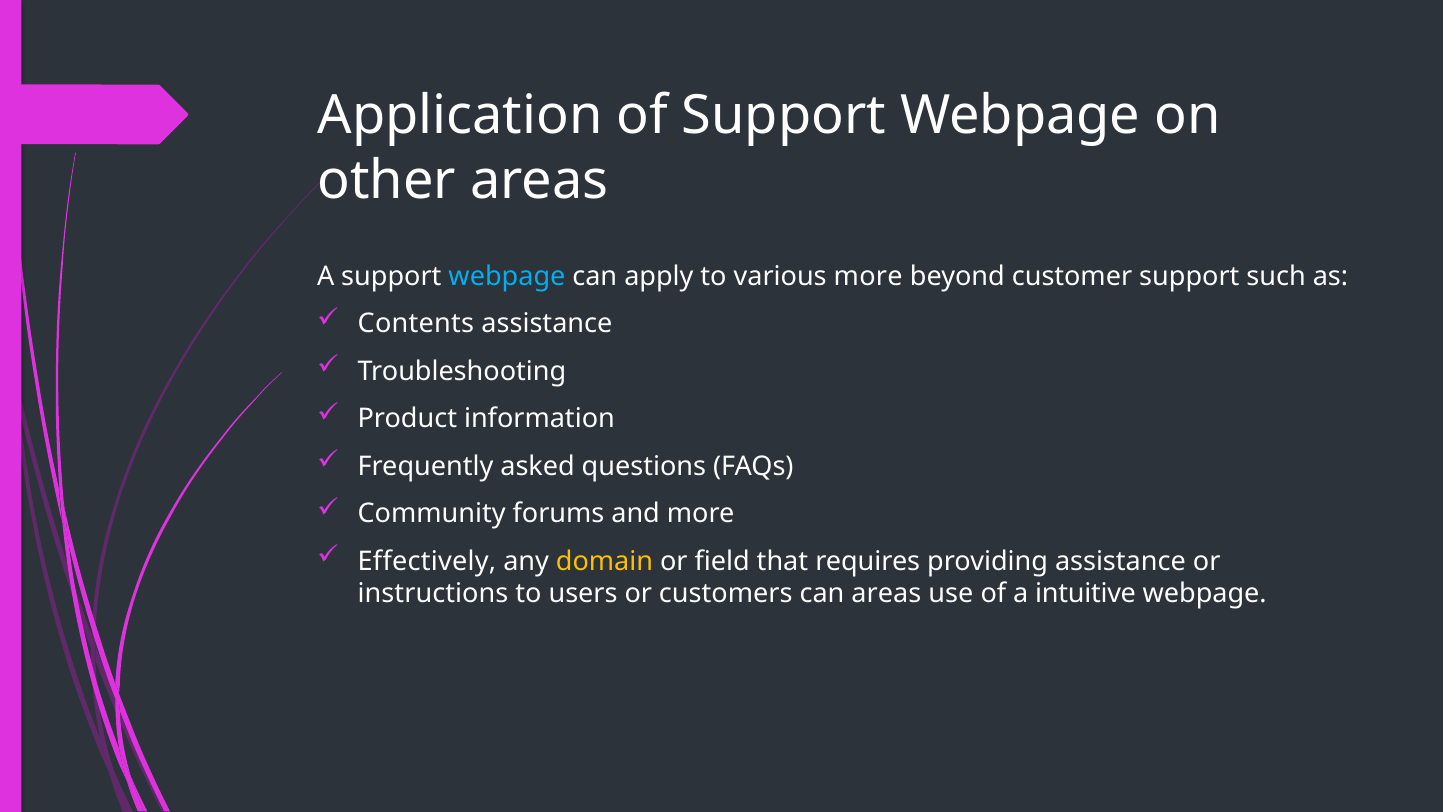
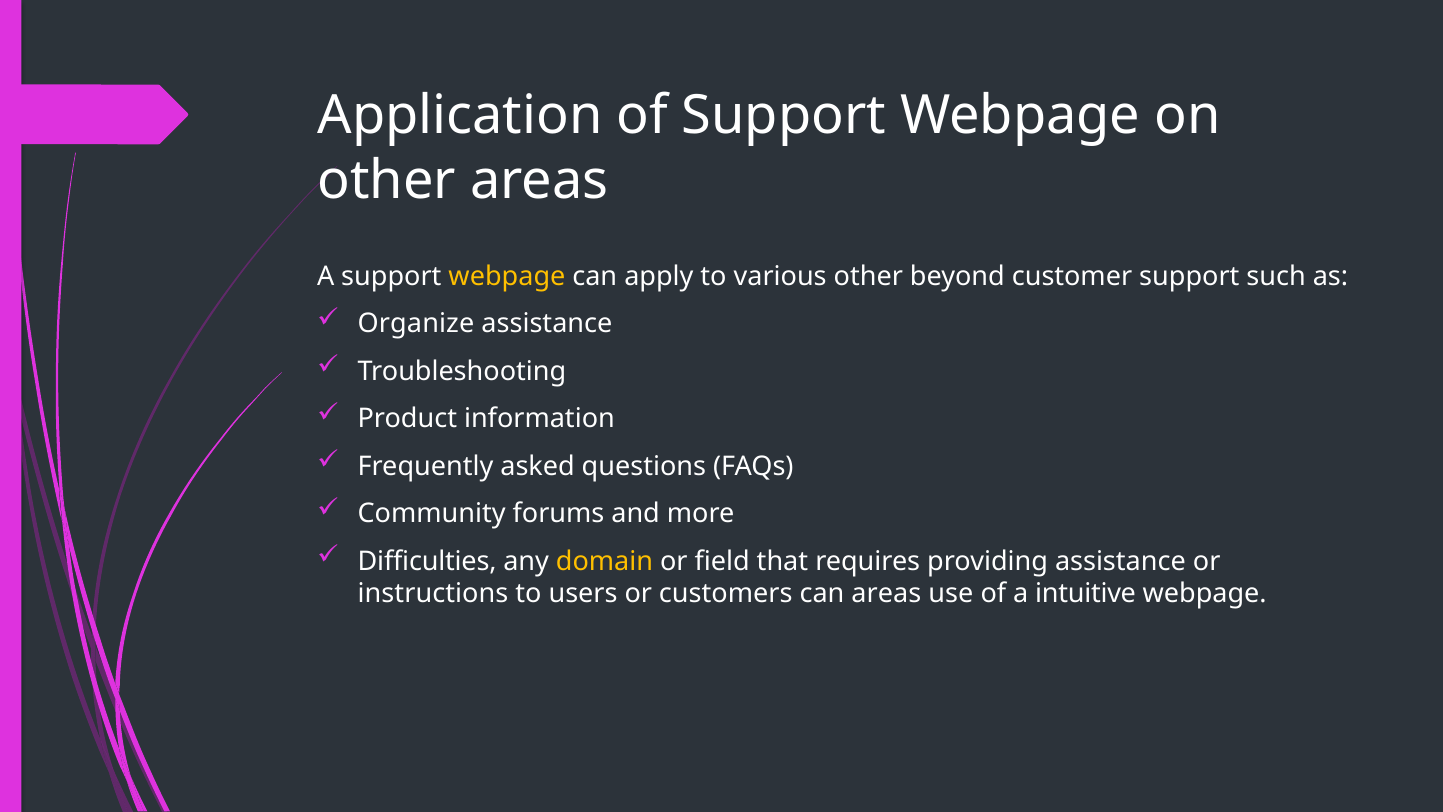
webpage colour: light blue -> yellow (507, 276)
various more: more -> other (868, 276)
Contents: Contents -> Organize (416, 323)
Effectively: Effectively -> Difficulties (427, 561)
